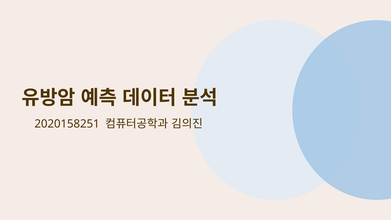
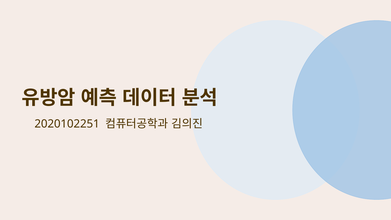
2020158251: 2020158251 -> 2020102251 (67, 124)
